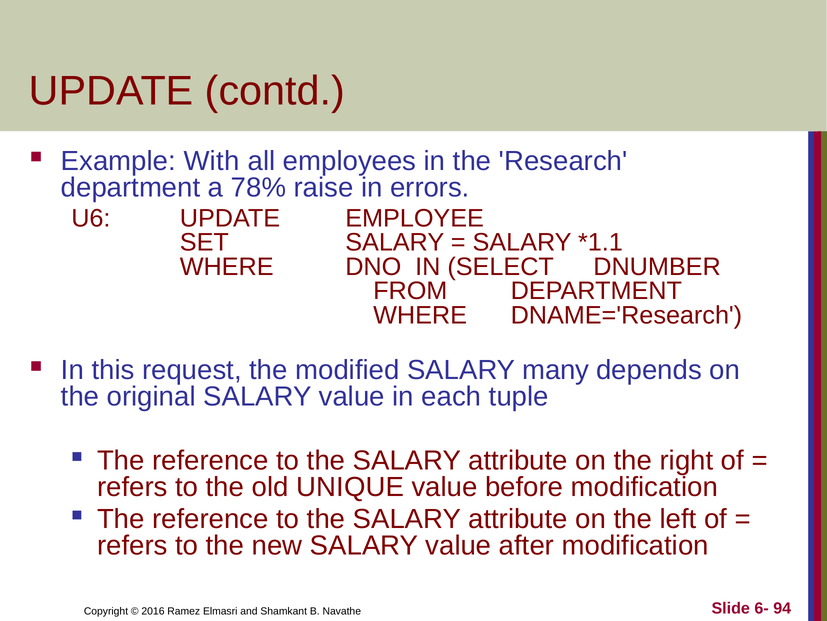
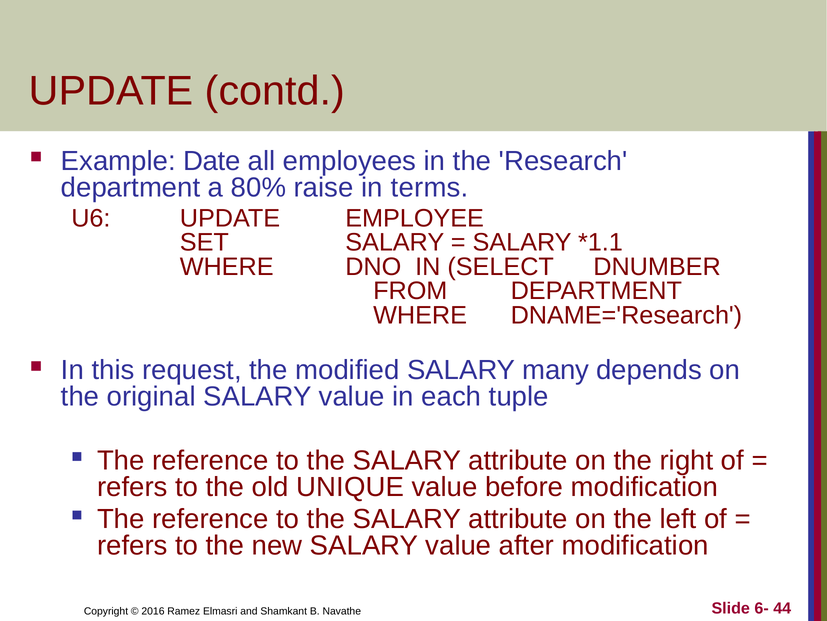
With: With -> Date (212, 161)
78%: 78% -> 80% (259, 187)
errors: errors -> terms (430, 187)
94: 94 -> 44 (782, 608)
